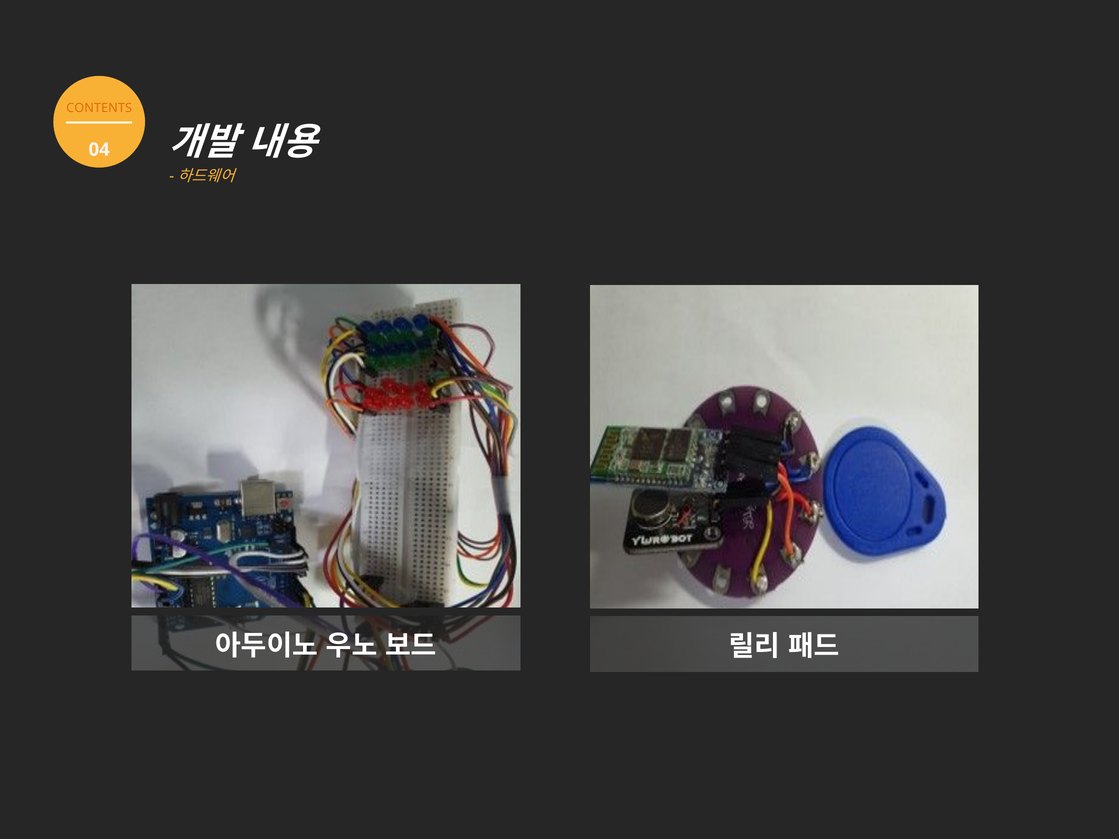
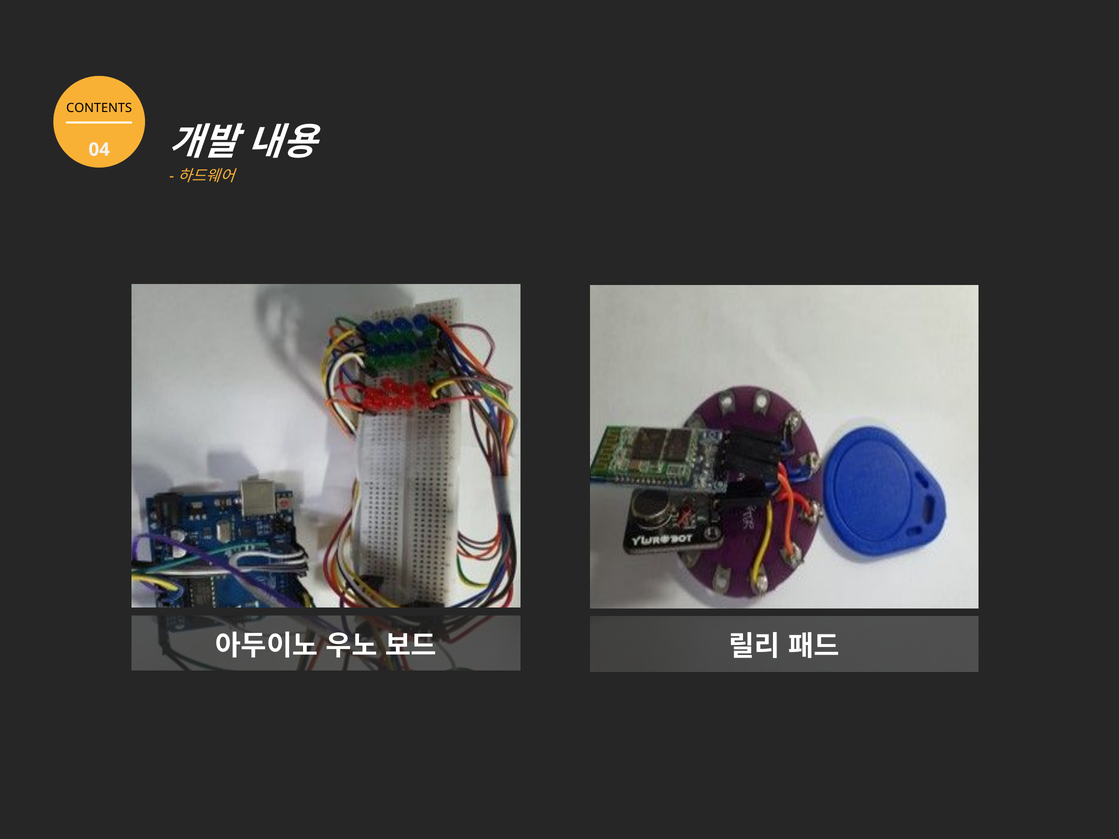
CONTENTS colour: orange -> black (99, 108)
